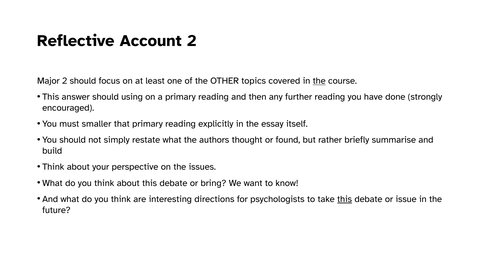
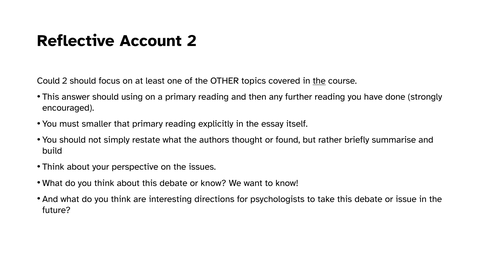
Major: Major -> Could (48, 81)
or bring: bring -> know (213, 183)
this underline: present -> none (345, 199)
